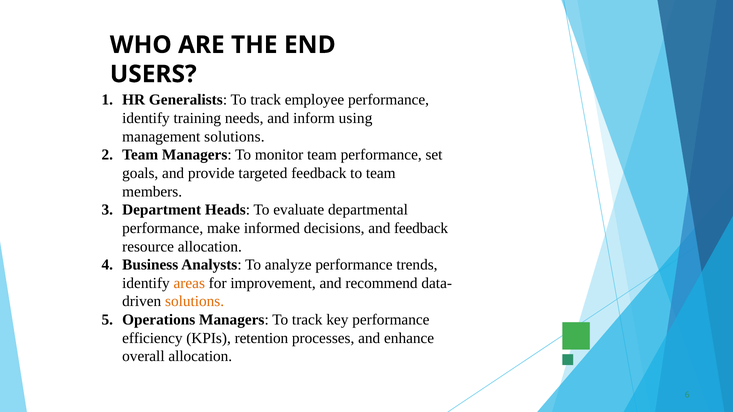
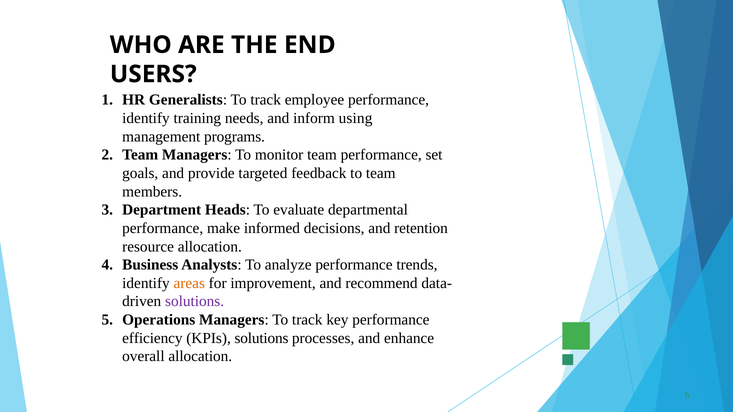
management solutions: solutions -> programs (235, 137)
and feedback: feedback -> retention (421, 228)
solutions colour: orange -> purple (195, 302)
KPIs retention: retention -> solutions (261, 338)
